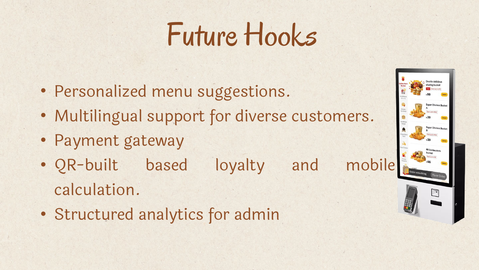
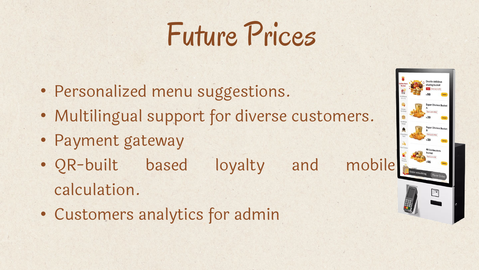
Hooks: Hooks -> Prices (281, 34)
Structured: Structured -> Customers (94, 214)
